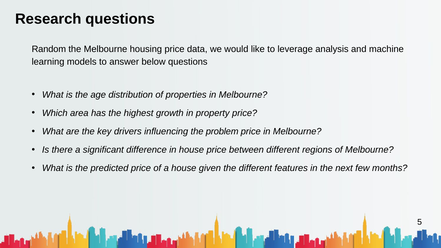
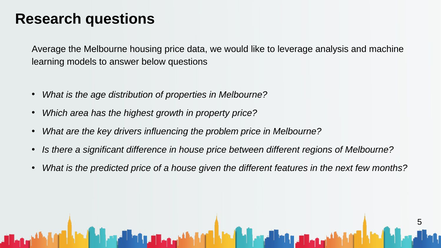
Random: Random -> Average (49, 49)
